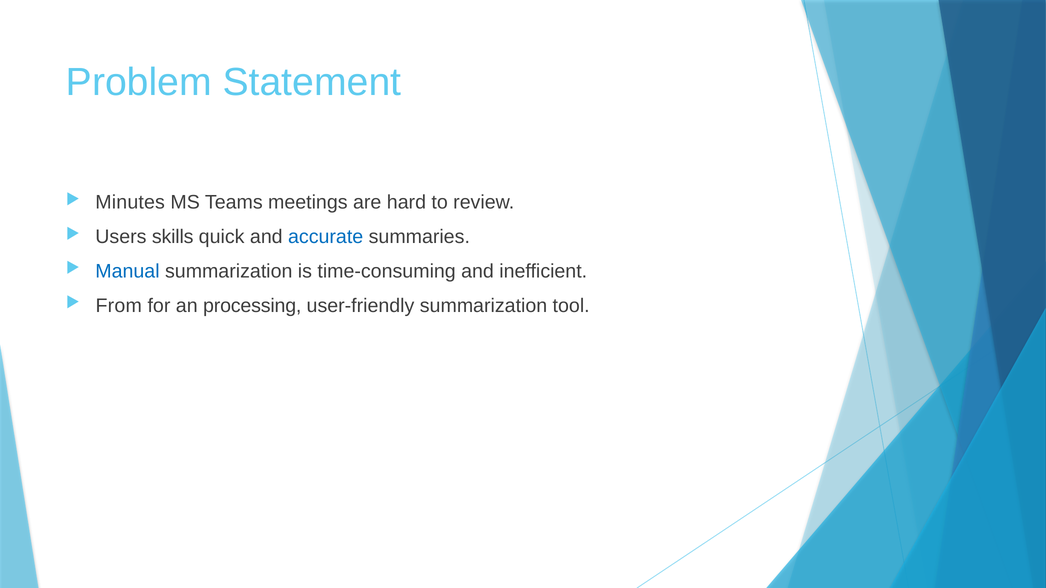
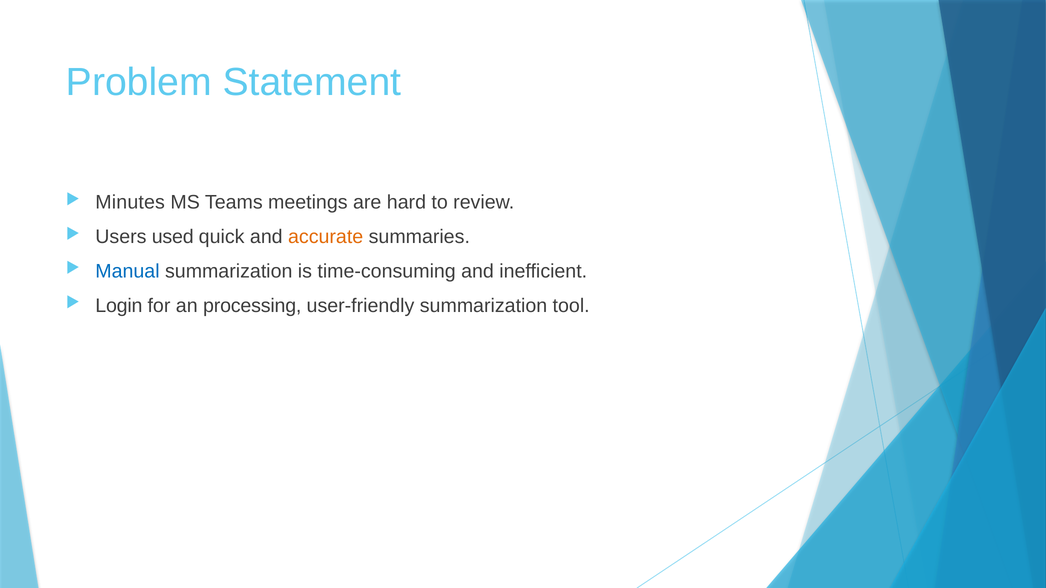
skills: skills -> used (173, 237)
accurate colour: blue -> orange (326, 237)
From: From -> Login (119, 306)
